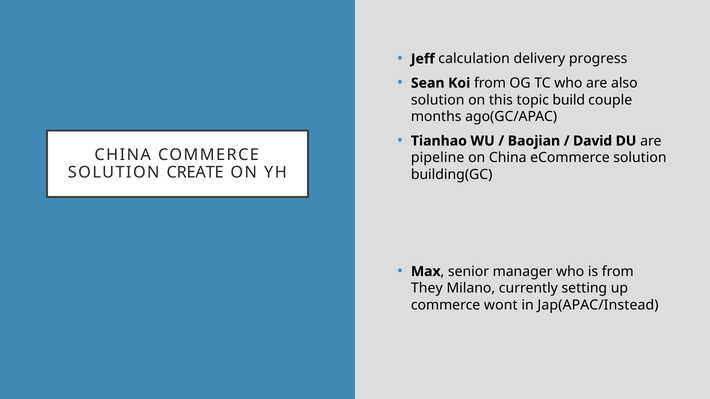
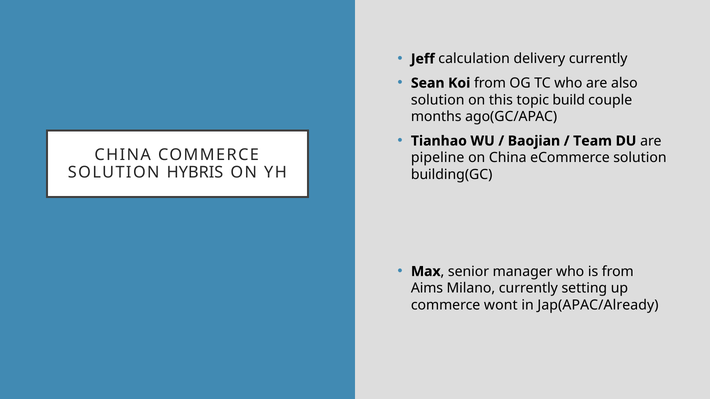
delivery progress: progress -> currently (598, 59)
David: David -> Team (593, 141)
CREATE: CREATE -> HYBRIS (195, 173)
They: They -> Aims (427, 288)
Jap(APAC/Instead: Jap(APAC/Instead -> Jap(APAC/Already (598, 305)
